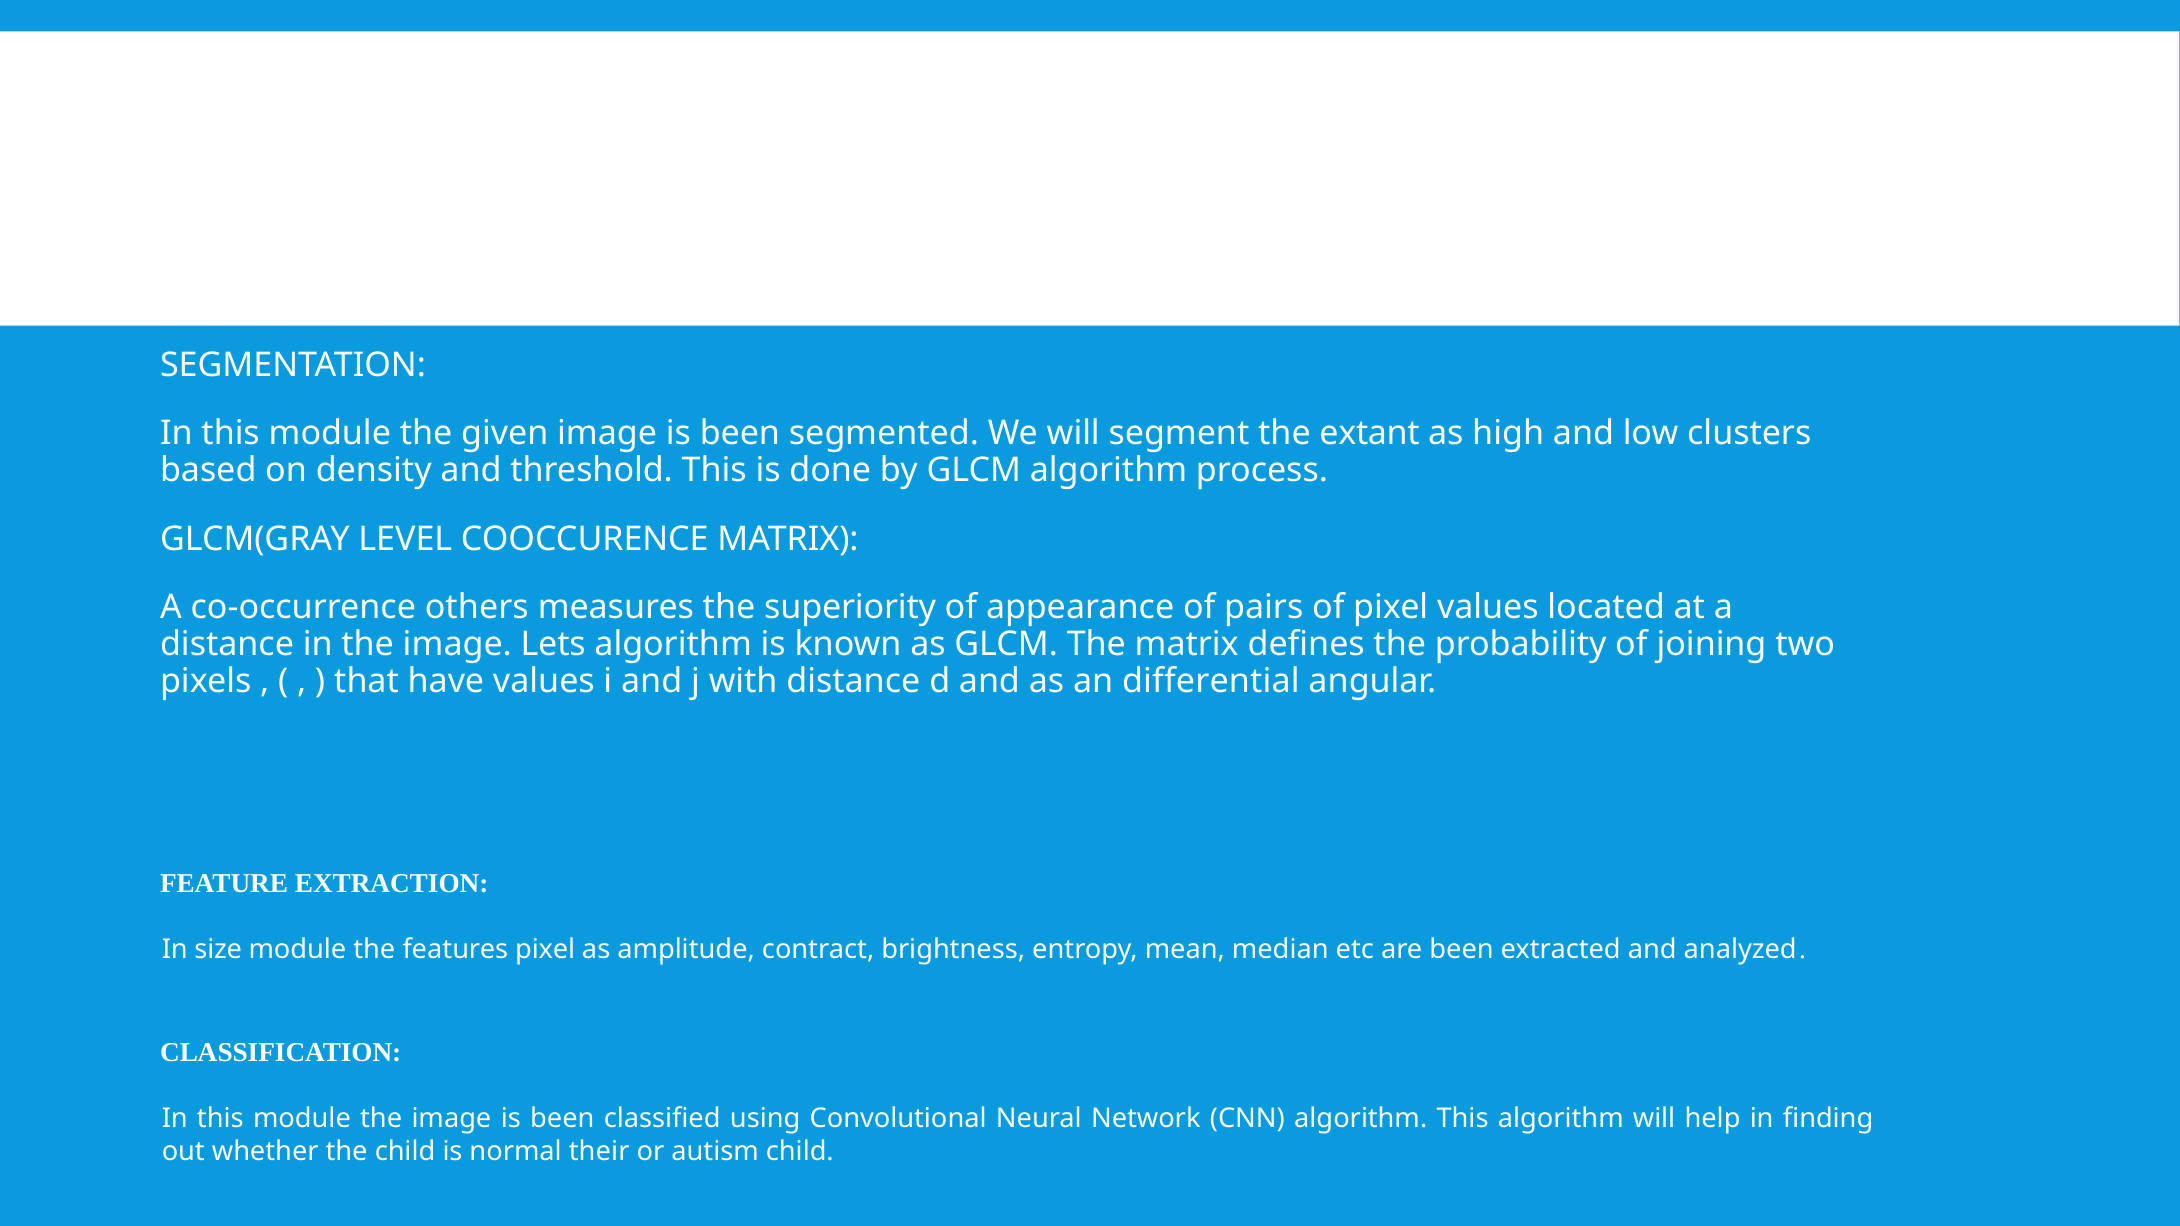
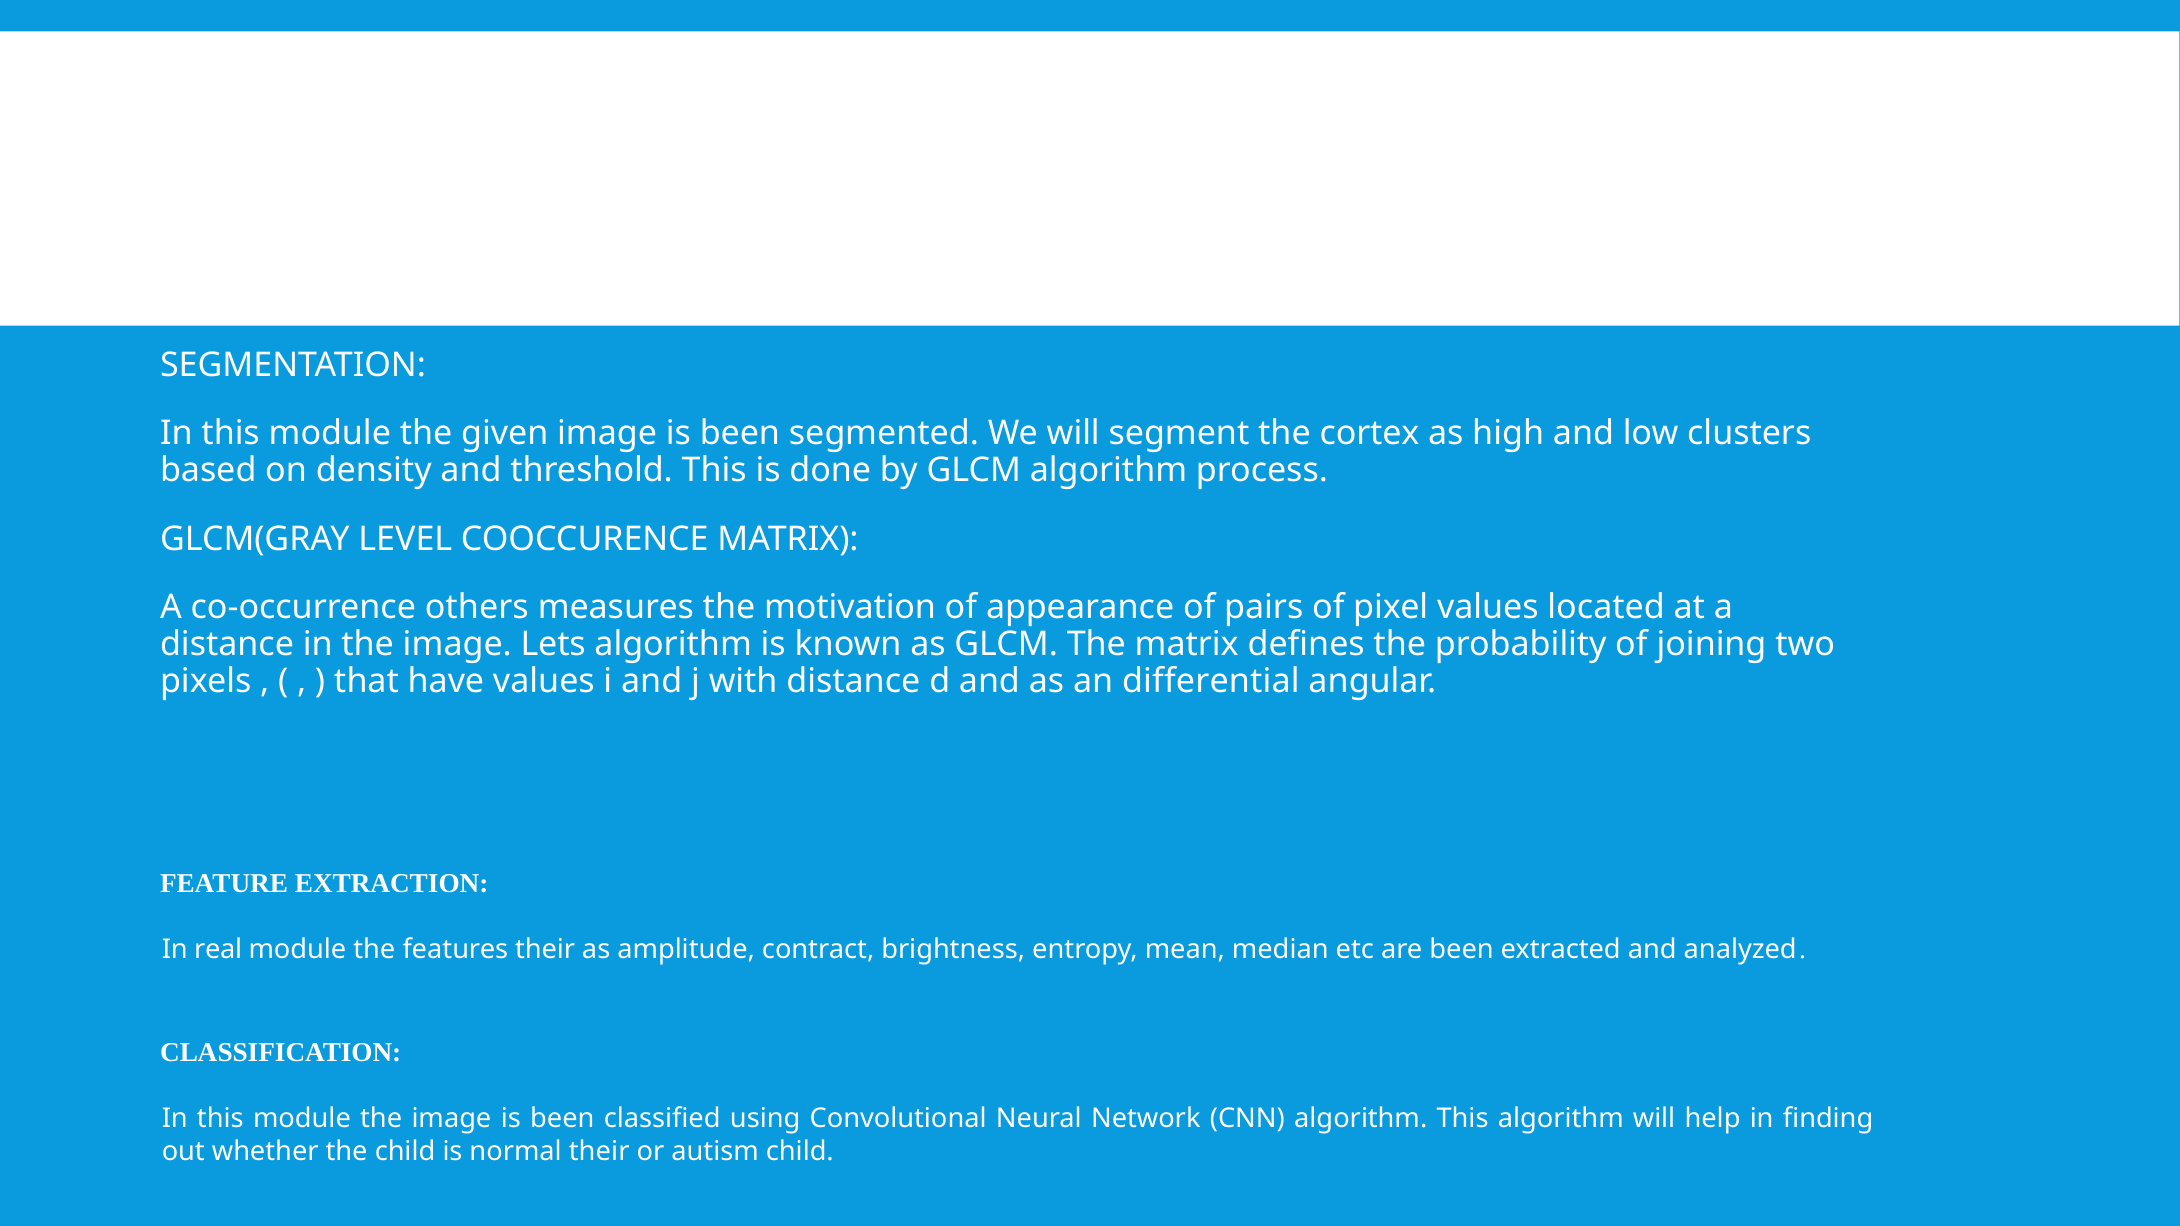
extant: extant -> cortex (1370, 434)
superiority: superiority -> motivation (850, 608)
size: size -> real (218, 949)
features pixel: pixel -> their (545, 949)
